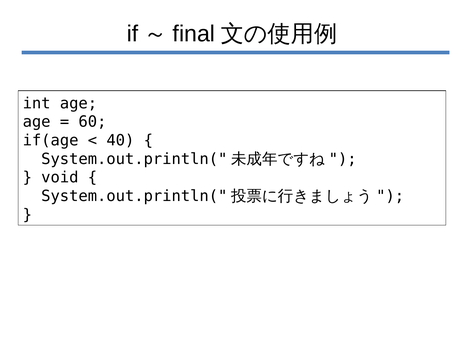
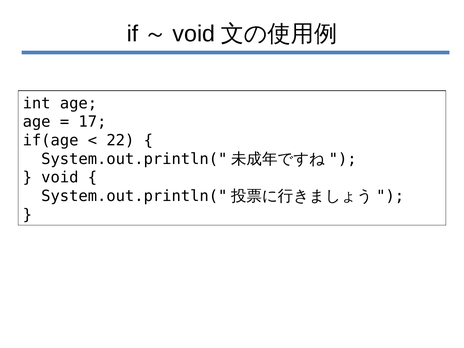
final: final -> void (194, 34)
60: 60 -> 17 (92, 122)
40: 40 -> 22 (120, 140)
